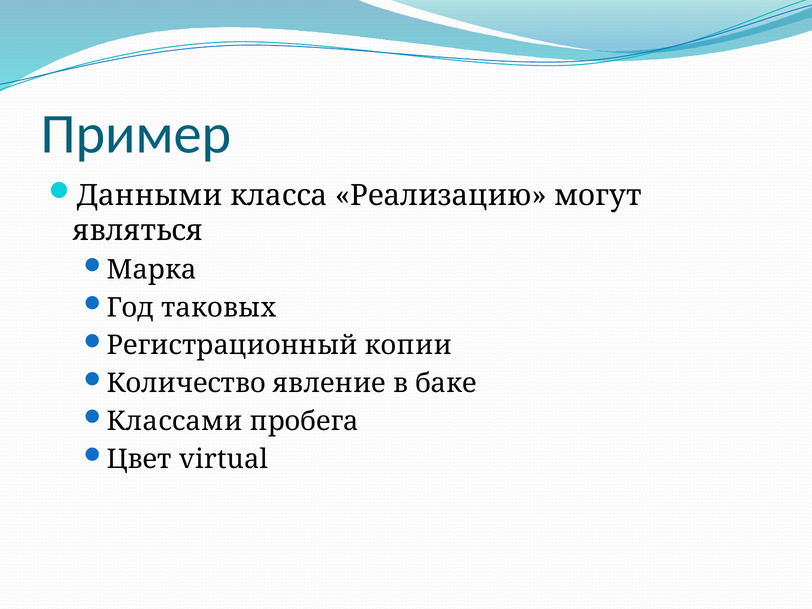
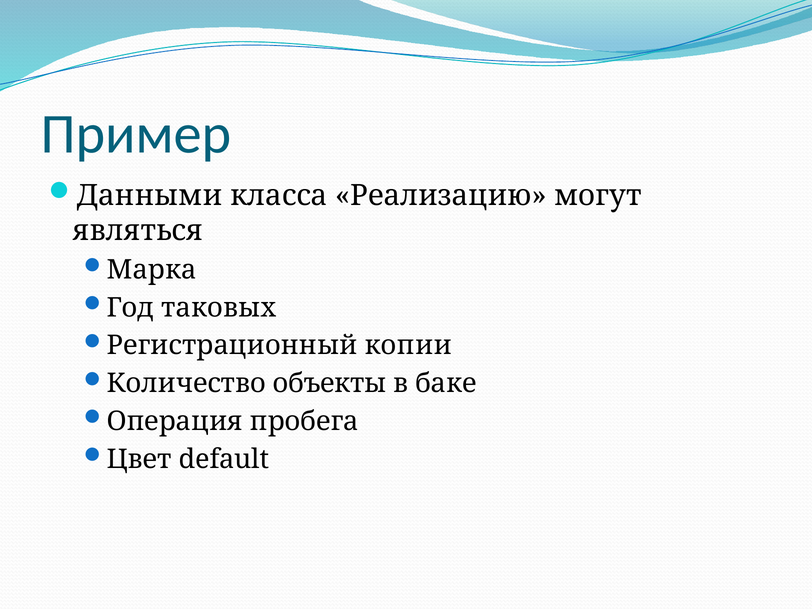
явление: явление -> объекты (330, 383)
Классами: Классами -> Операция (175, 421)
virtual: virtual -> default (224, 459)
